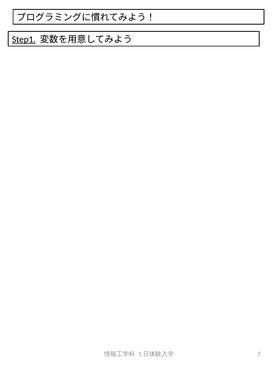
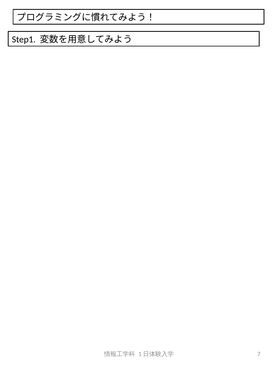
Step1 underline: present -> none (24, 39)
